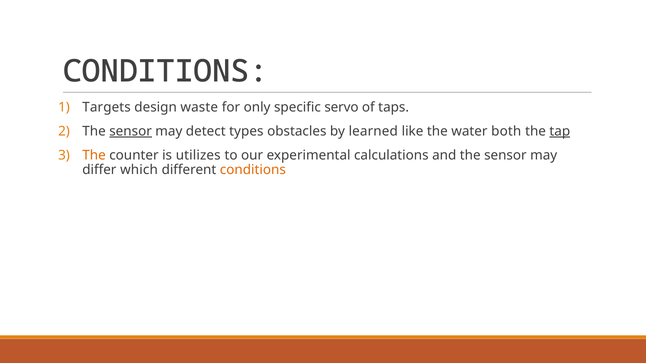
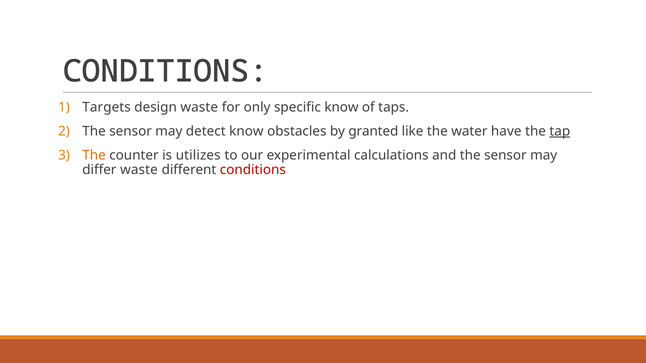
specific servo: servo -> know (341, 107)
sensor underline: present -> none (131, 131)
detect types: types -> know (246, 131)
learned: learned -> granted (373, 131)
both: both -> have (506, 131)
differ which: which -> waste (139, 170)
conditions colour: orange -> red (253, 170)
